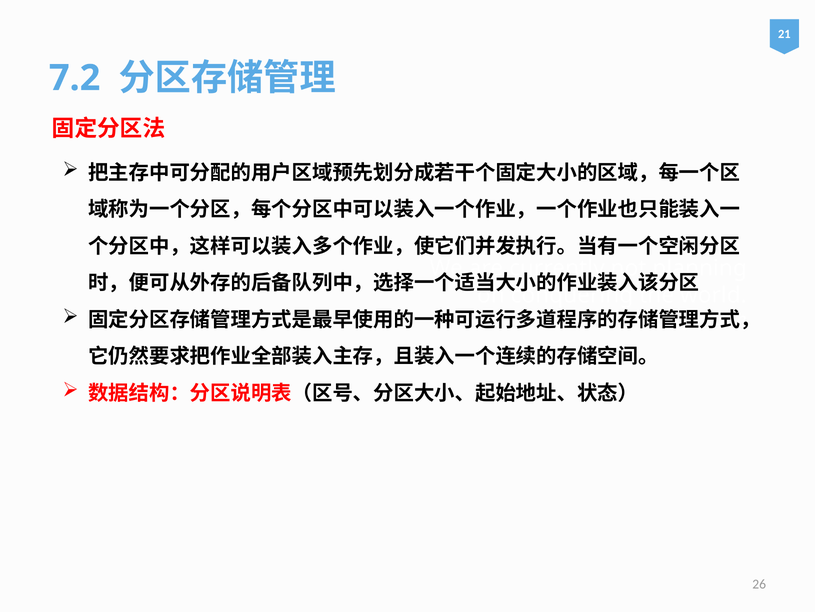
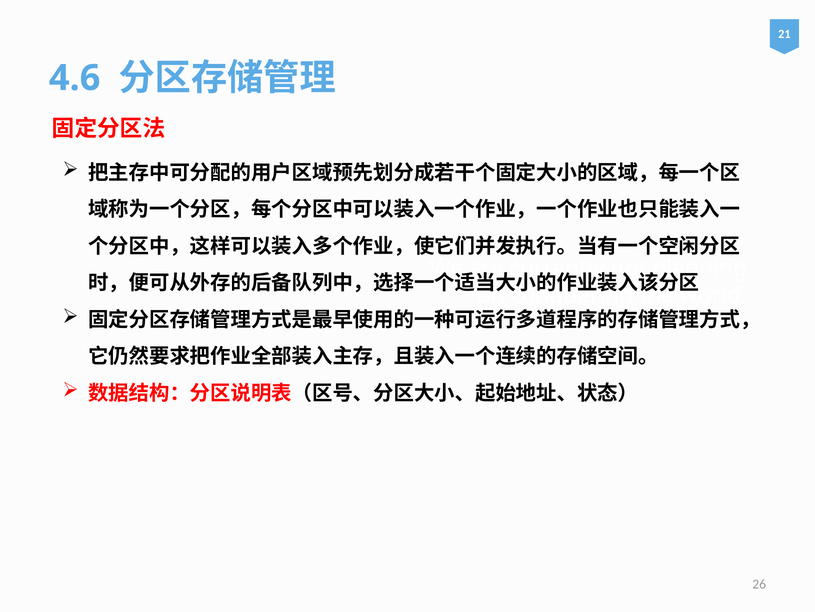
7.2: 7.2 -> 4.6 (75, 78)
